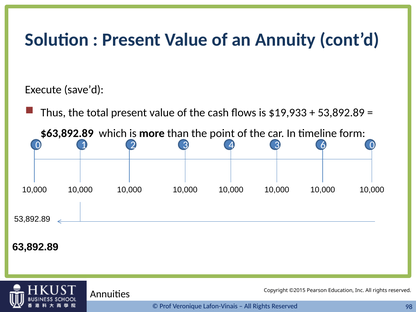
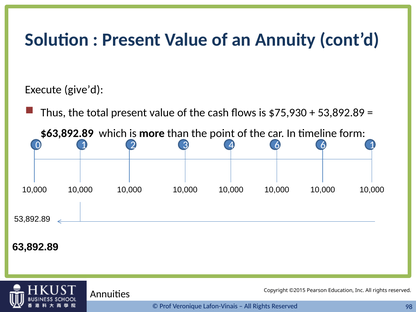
save’d: save’d -> give’d (84, 90)
$19,933: $19,933 -> $75,930 (288, 113)
4 3: 3 -> 6 (277, 145)
6 0: 0 -> 1 (372, 145)
